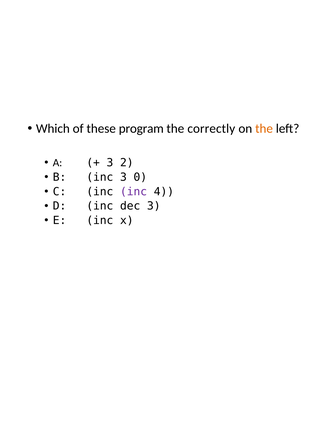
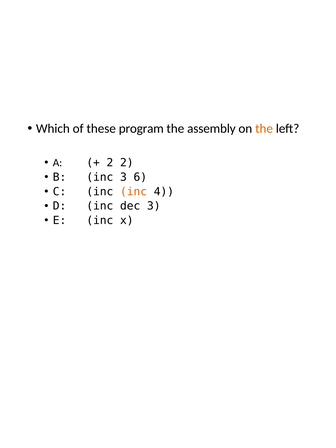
correctly: correctly -> assembly (211, 128)
3: 3 -> 2 (110, 163)
0: 0 -> 6 (140, 177)
inc colour: purple -> orange (134, 192)
